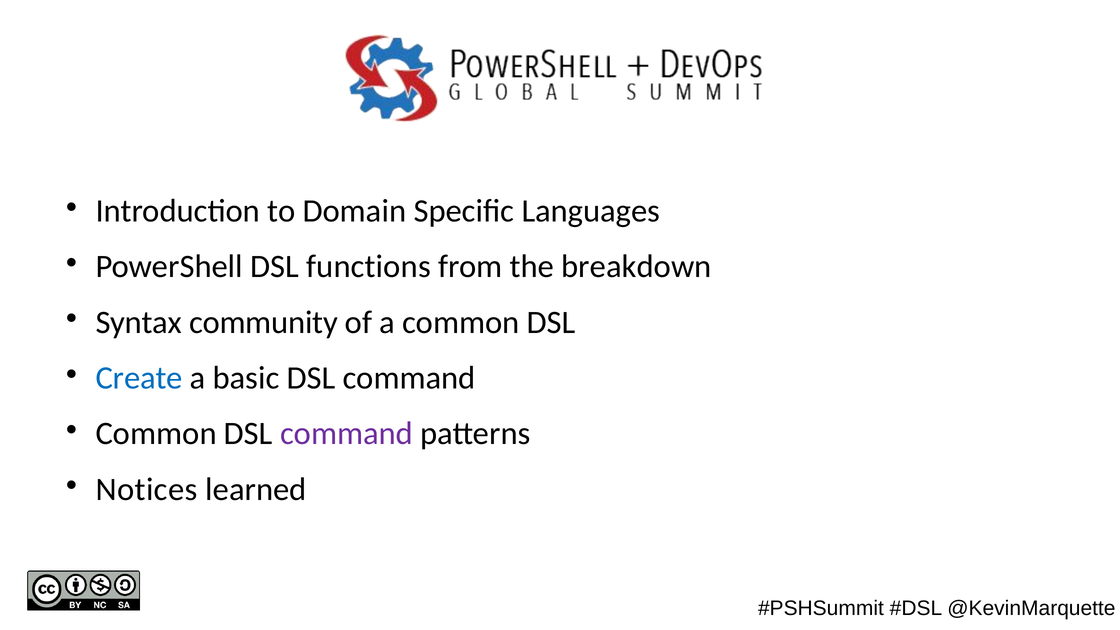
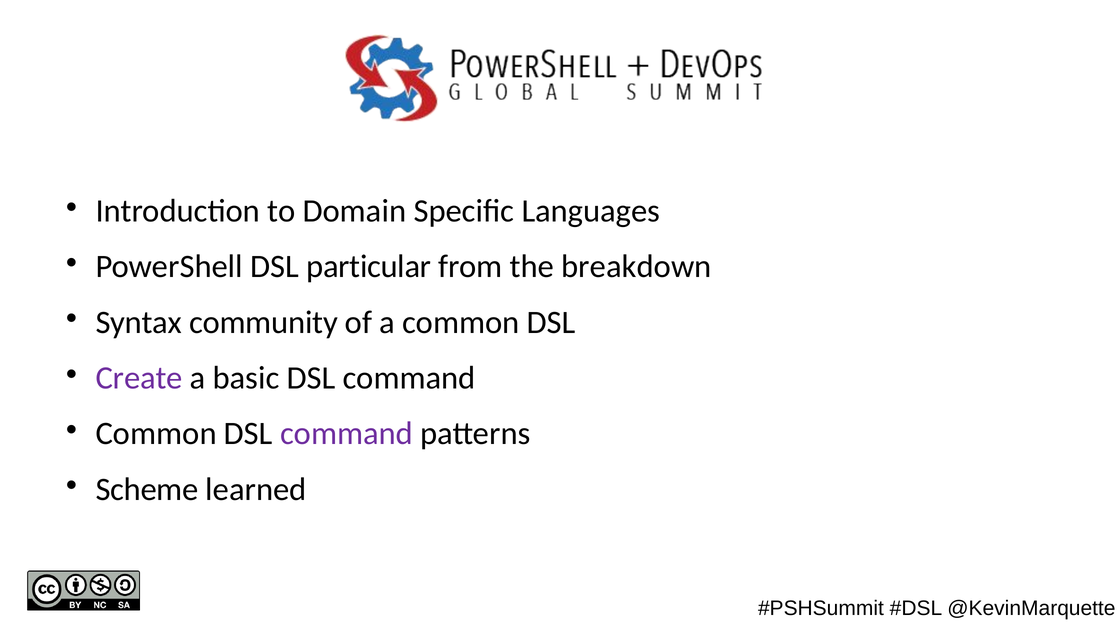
functions: functions -> particular (369, 267)
Create colour: blue -> purple (139, 378)
Notices: Notices -> Scheme (147, 489)
